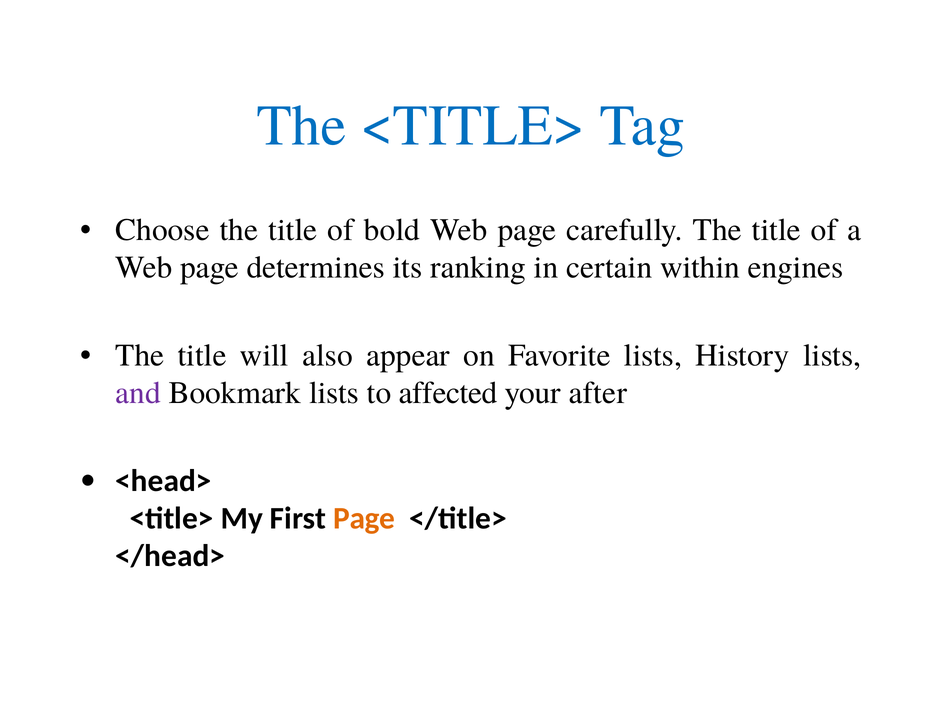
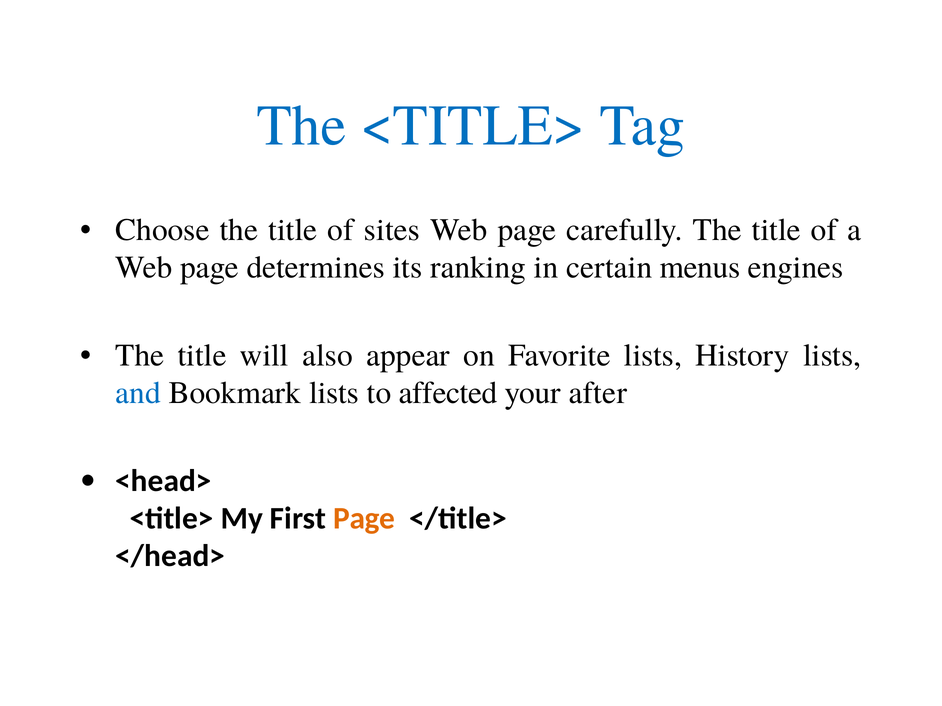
bold: bold -> sites (392, 230)
within: within -> menus (700, 268)
and colour: purple -> blue (138, 393)
